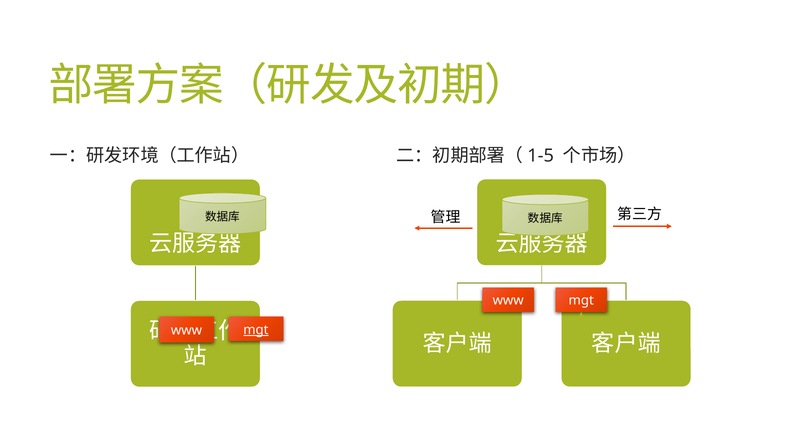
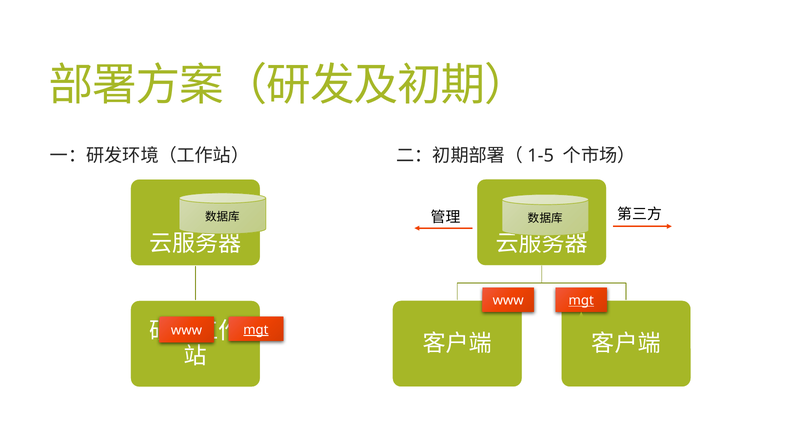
mgt underline: none -> present (581, 300)
